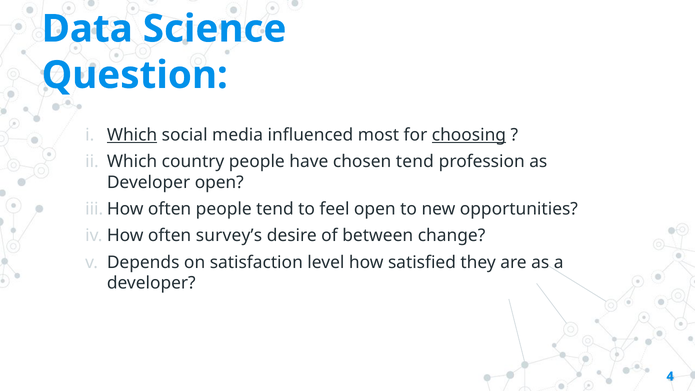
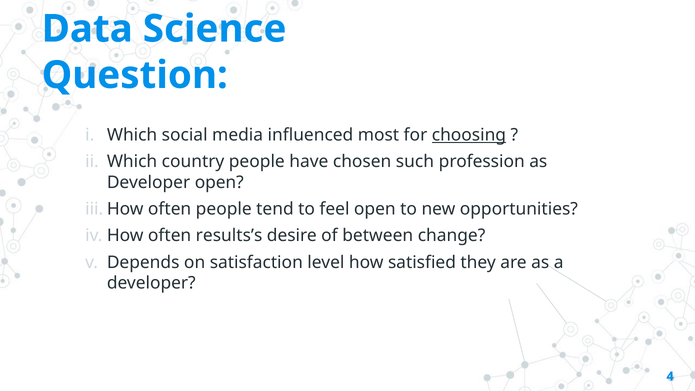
Which underline: present -> none (132, 135)
chosen tend: tend -> such (415, 161)
survey’s: survey’s -> results’s (229, 236)
